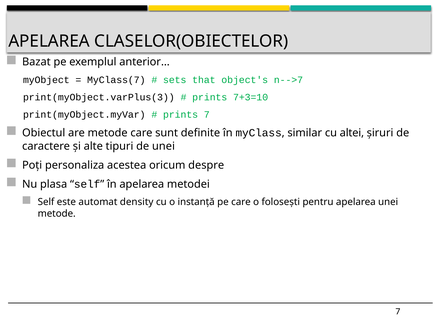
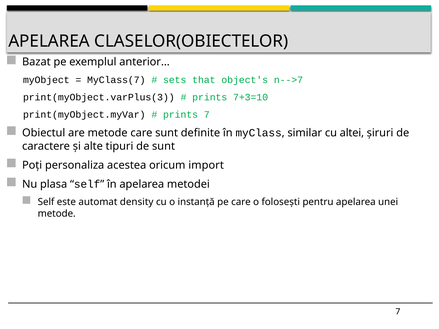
de unei: unei -> sunt (163, 146)
despre: despre -> import (206, 165)
